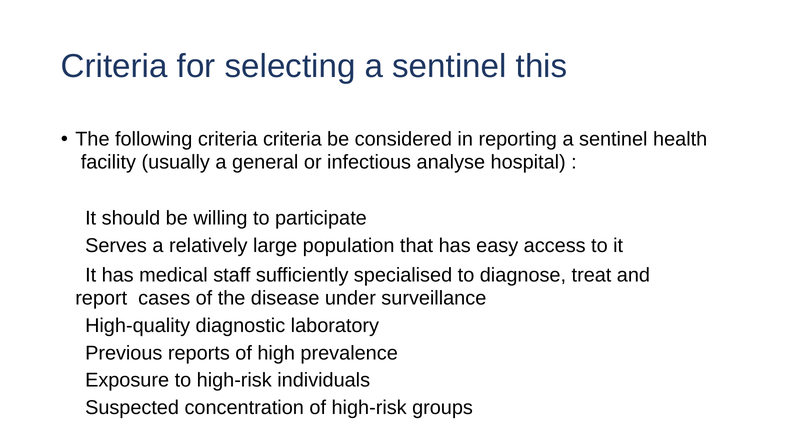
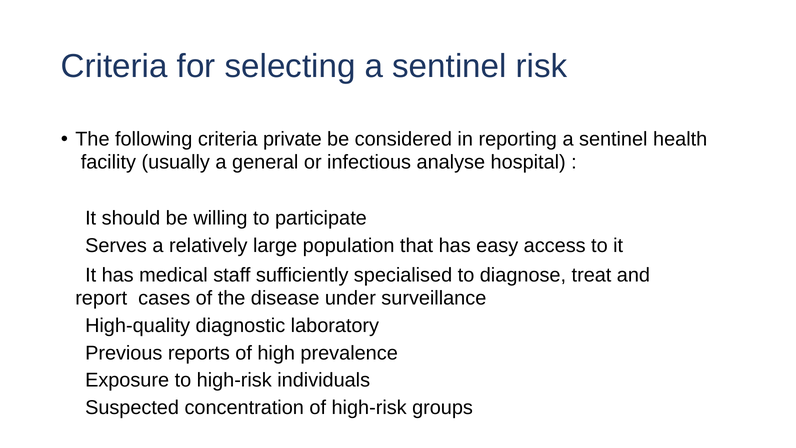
this: this -> risk (542, 66)
criteria criteria: criteria -> private (292, 139)
